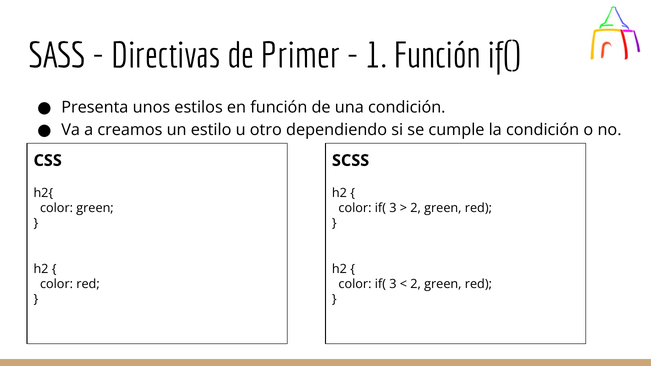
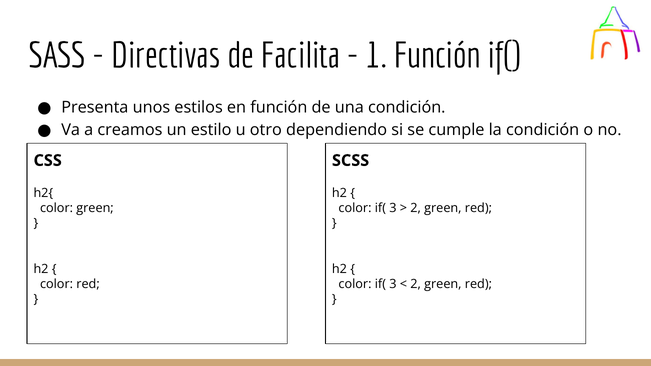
Primer: Primer -> Facilita (300, 56)
